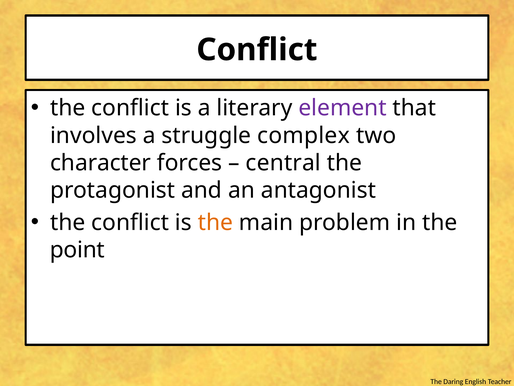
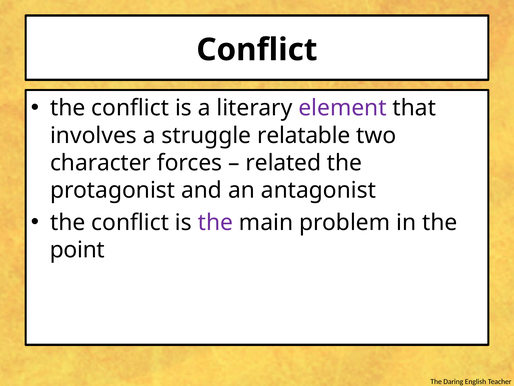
complex: complex -> relatable (304, 135)
central: central -> related (283, 163)
the colour: orange -> purple (215, 222)
